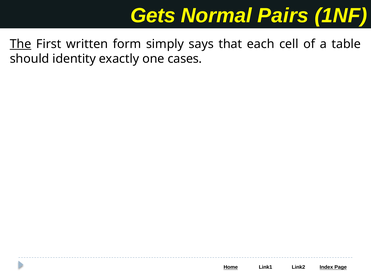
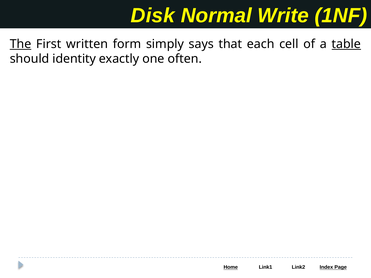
Gets: Gets -> Disk (153, 16)
Pairs: Pairs -> Write (283, 16)
table underline: none -> present (346, 44)
cases: cases -> often (185, 59)
